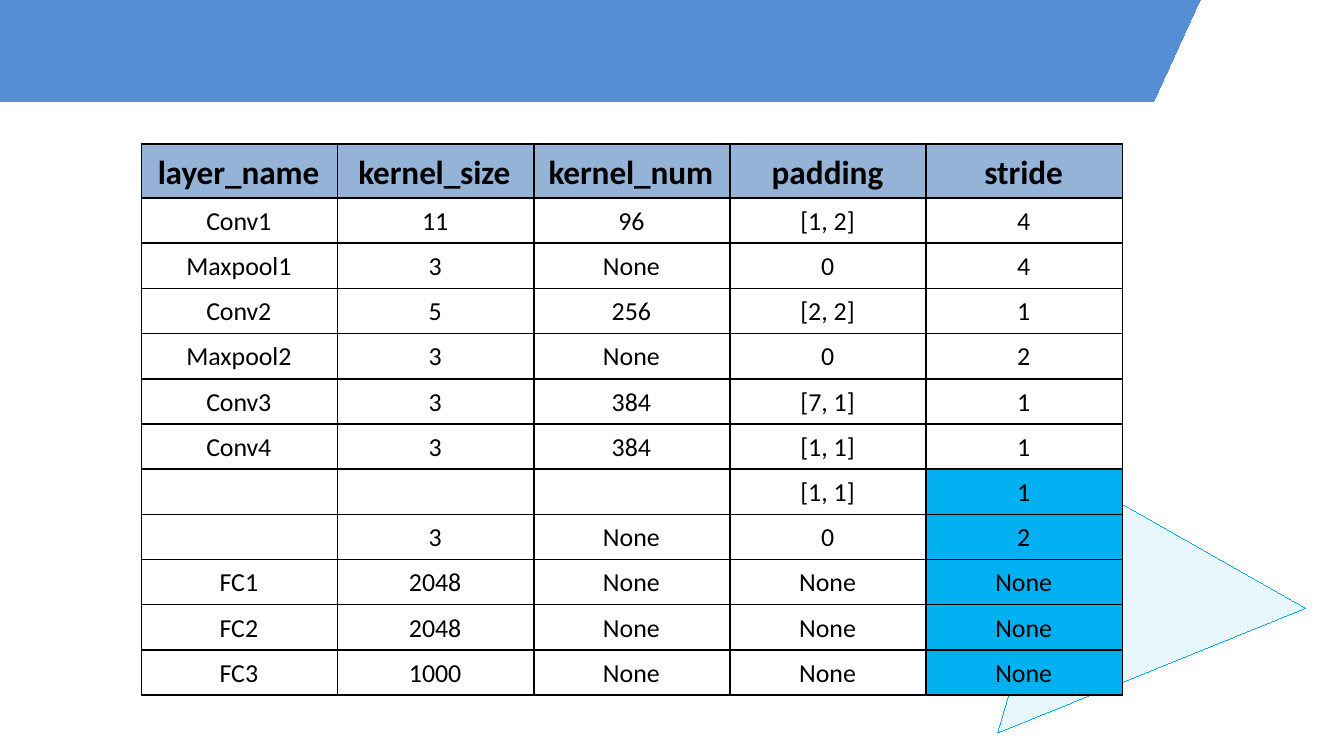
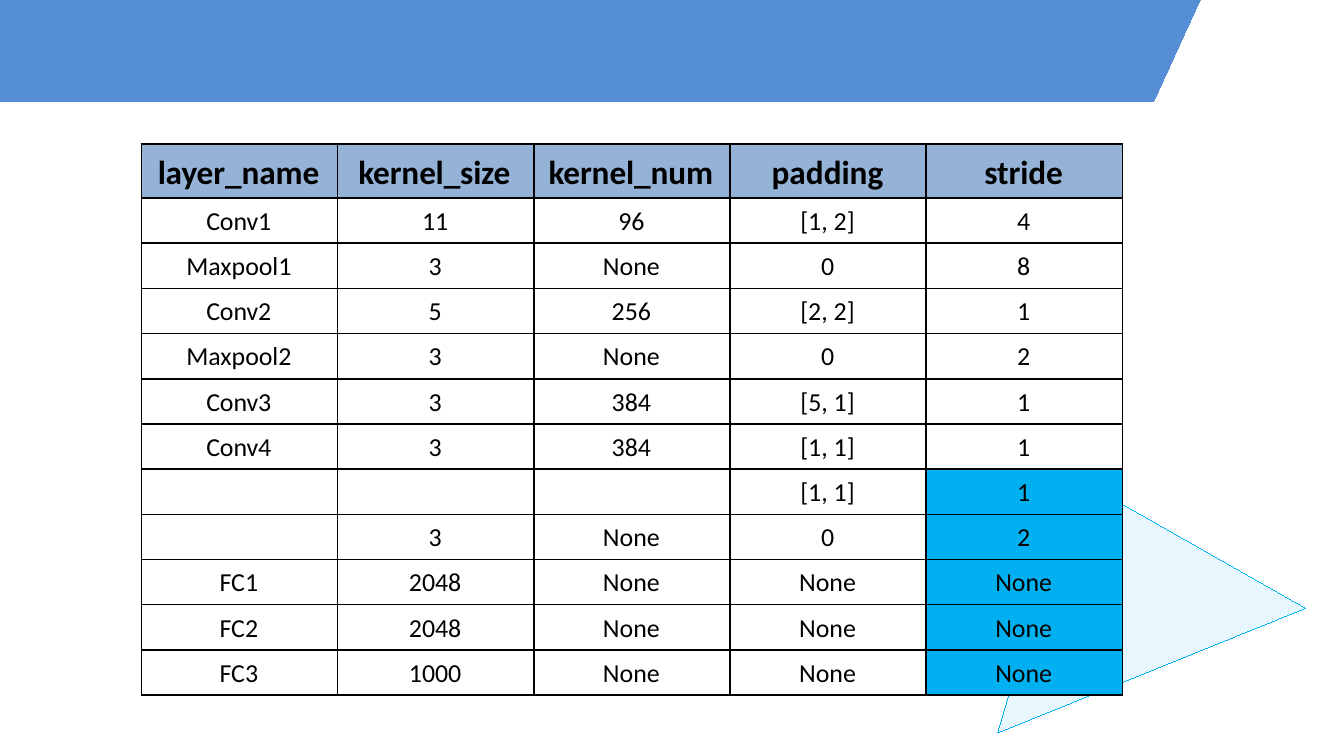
0 4: 4 -> 8 (1024, 267)
384 7: 7 -> 5 (814, 402)
